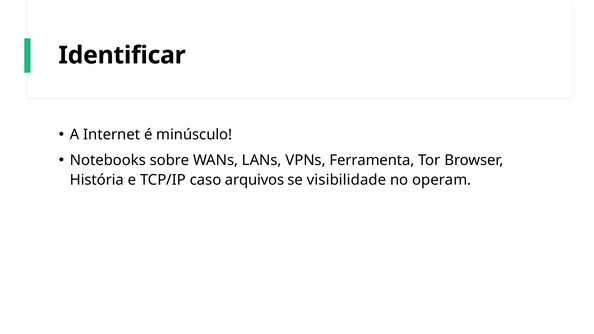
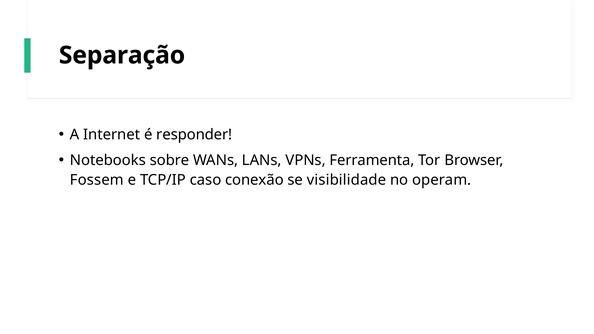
Identificar: Identificar -> Separação (122, 55)
minúsculo: minúsculo -> responder (194, 135)
História: História -> Fossem (97, 180)
arquivos: arquivos -> conexão (254, 180)
